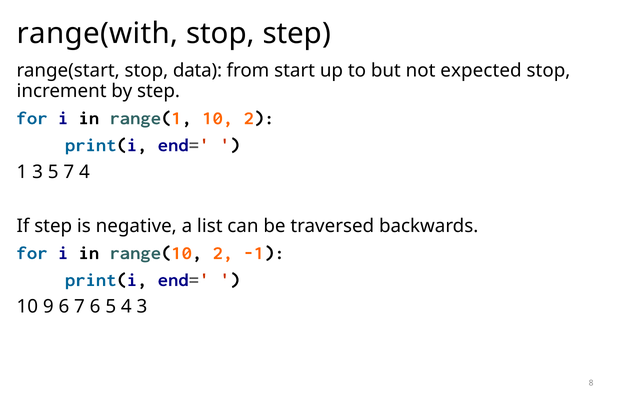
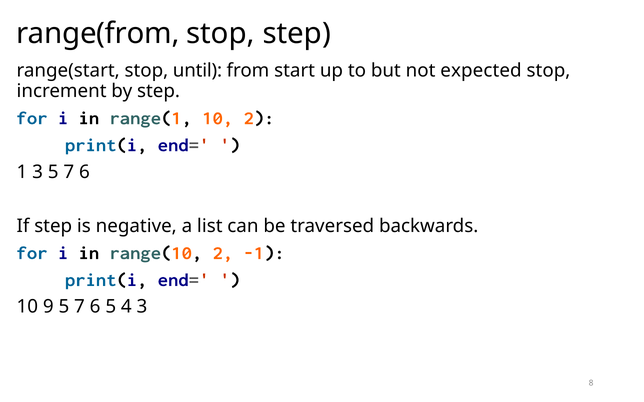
range(with: range(with -> range(from (98, 33)
data: data -> until (197, 71)
3 5 7 4: 4 -> 6 (84, 172)
9 6: 6 -> 5 (64, 307)
